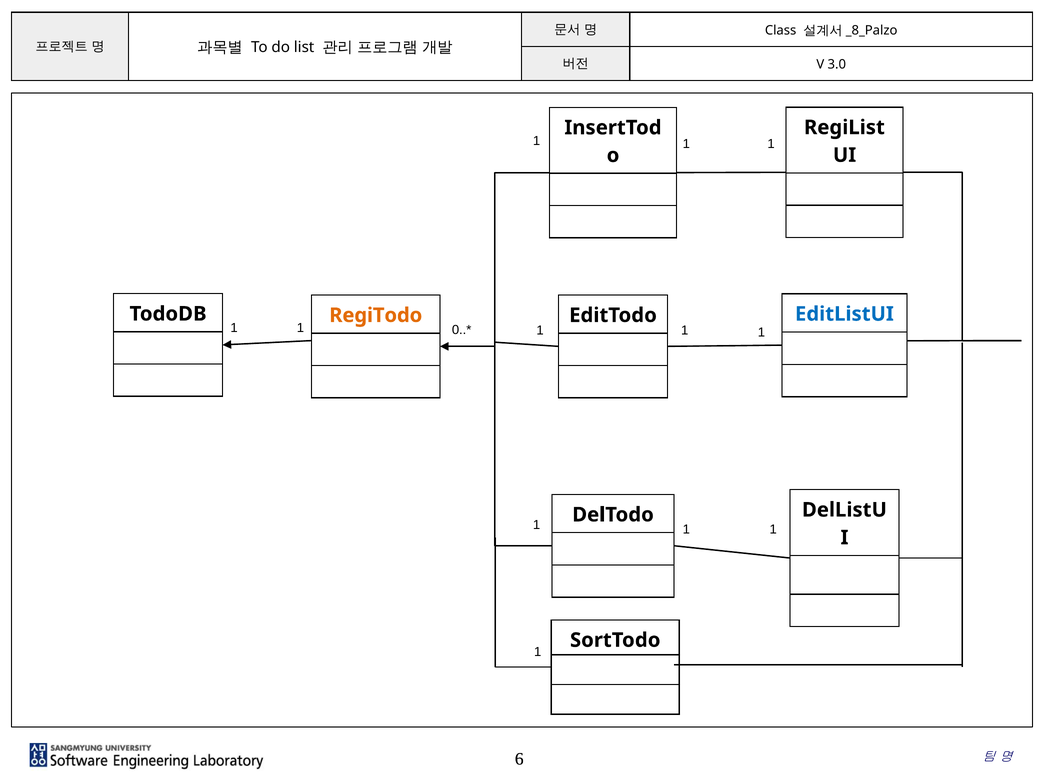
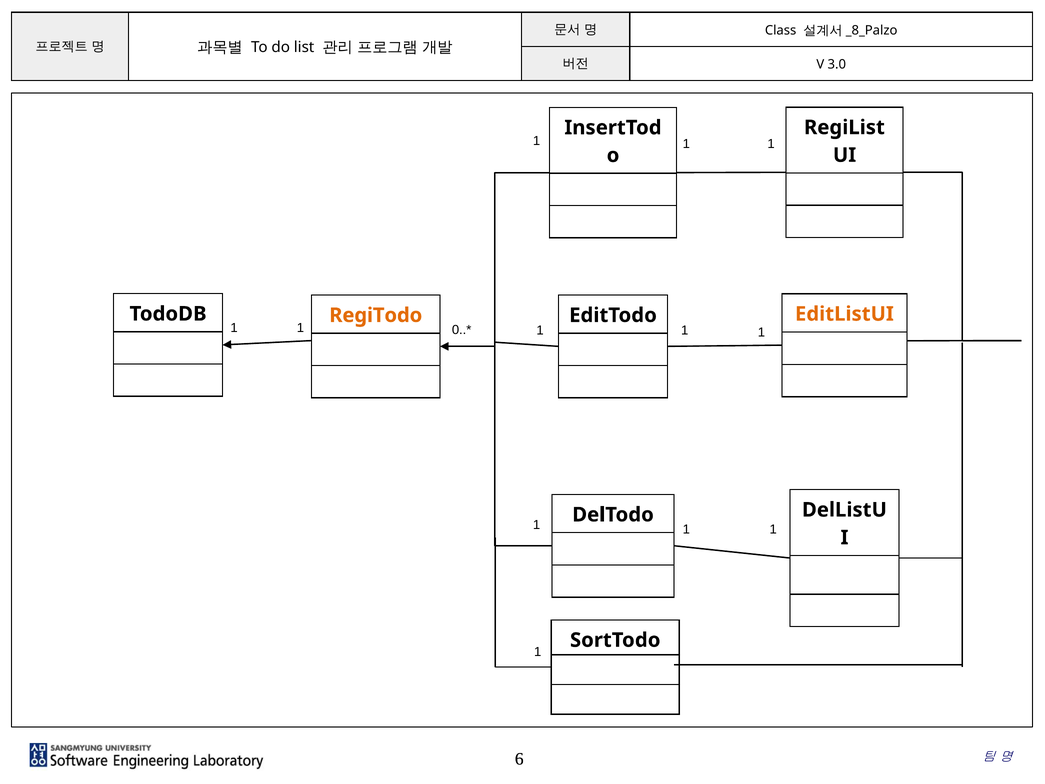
EditListUI colour: blue -> orange (844, 314)
